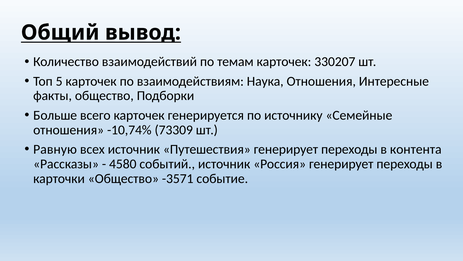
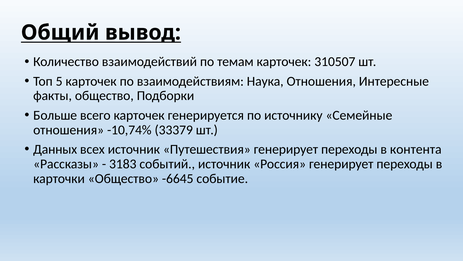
330207: 330207 -> 310507 (335, 62)
73309: 73309 -> 33379 (174, 130)
Равную: Равную -> Данных (55, 149)
4580: 4580 -> 3183 (123, 164)
-3571: -3571 -> -6645 (178, 178)
